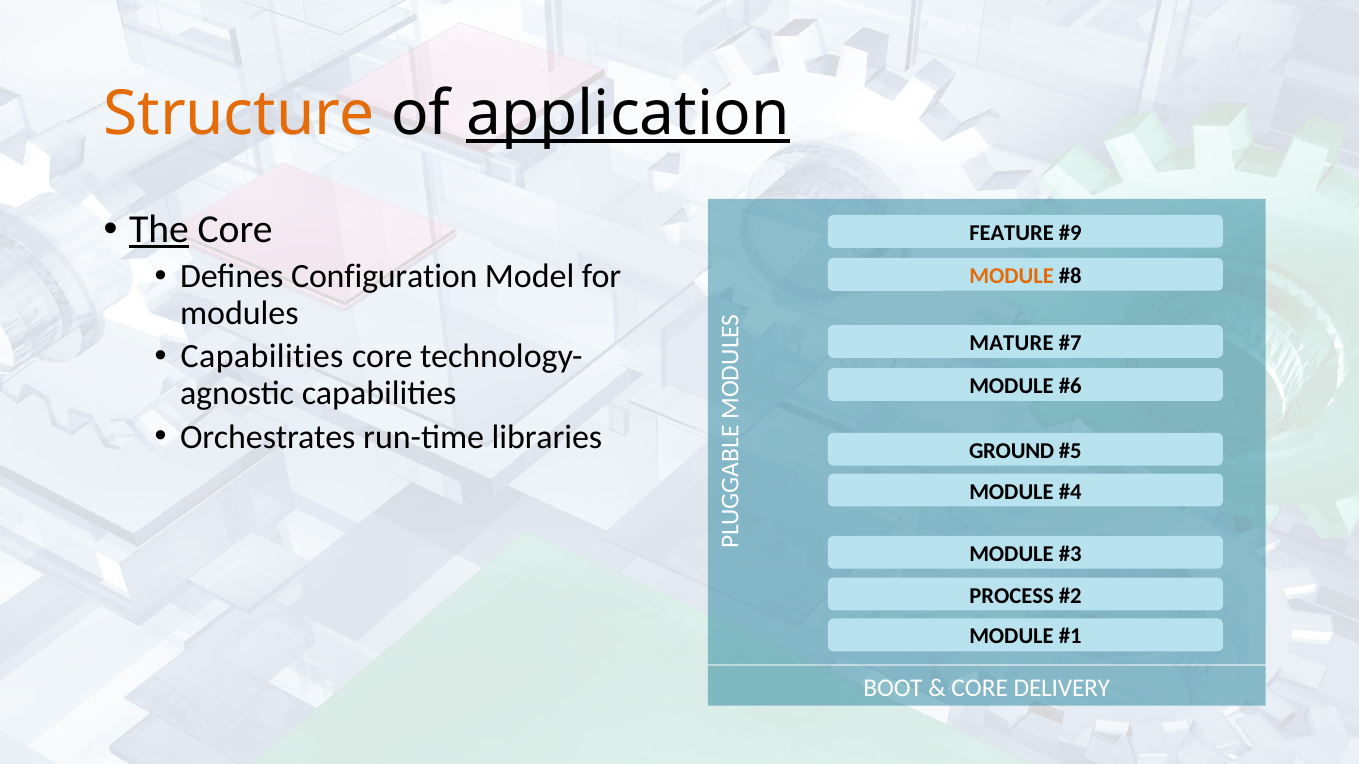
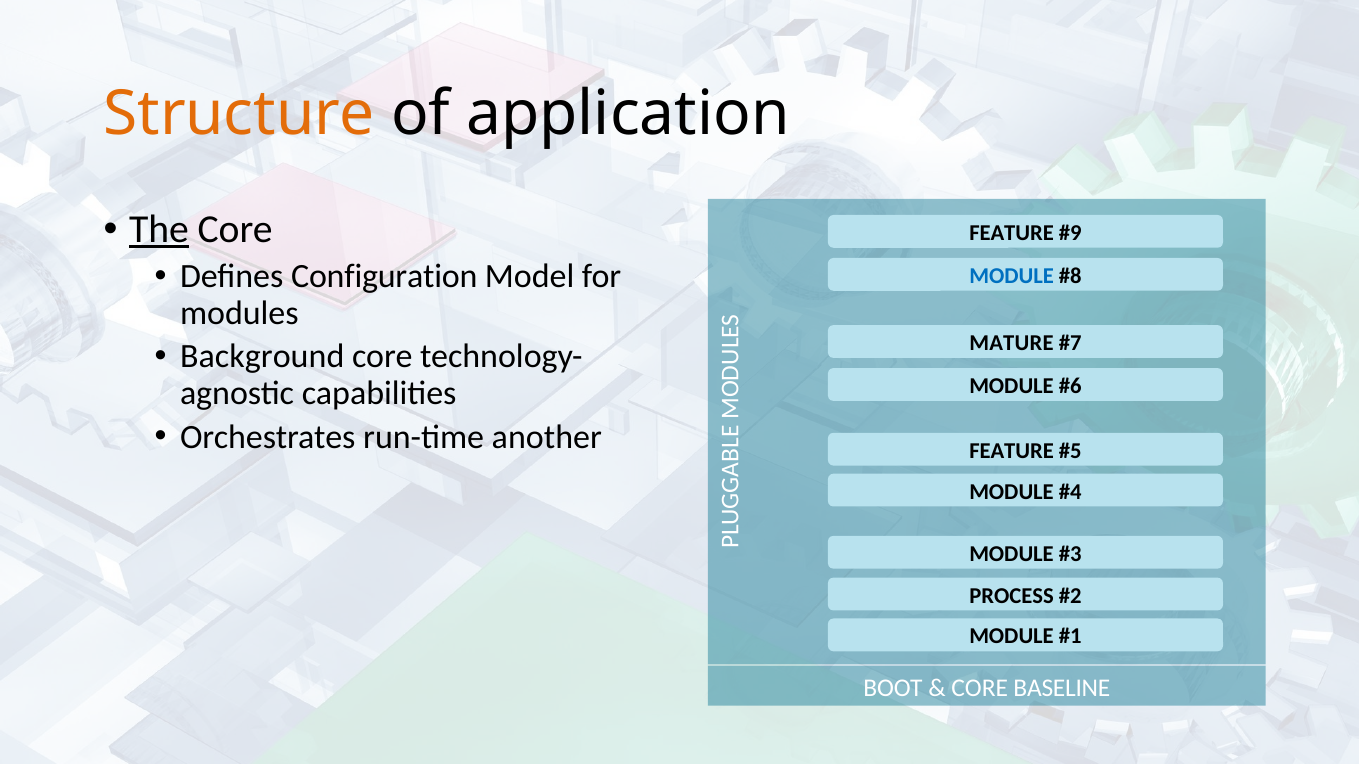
application underline: present -> none (628, 114)
MODULE colour: orange -> blue (1012, 276)
Capabilities: Capabilities -> Background (262, 357)
libraries: libraries -> another (547, 437)
GROUND: GROUND -> FEATURE (1012, 451)
DELIVERY: DELIVERY -> BASELINE (1062, 688)
